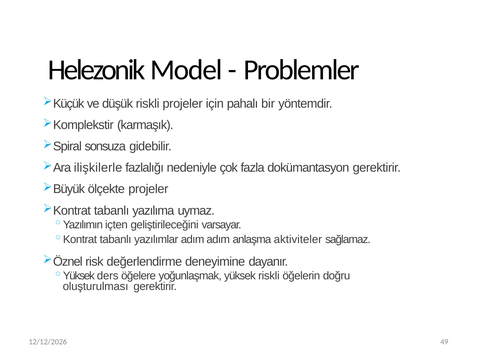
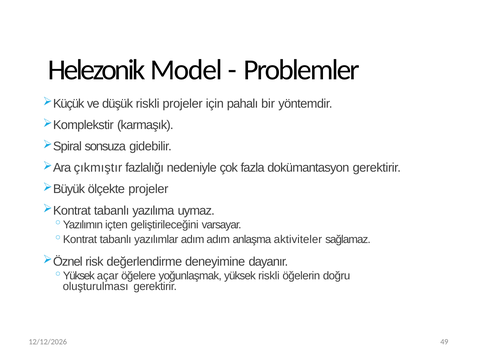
ilişkilerle: ilişkilerle -> çıkmıştır (98, 168)
ders: ders -> açar (108, 276)
